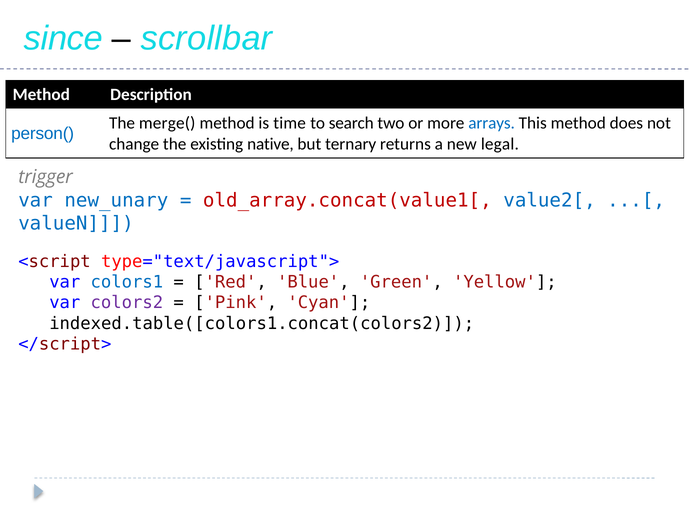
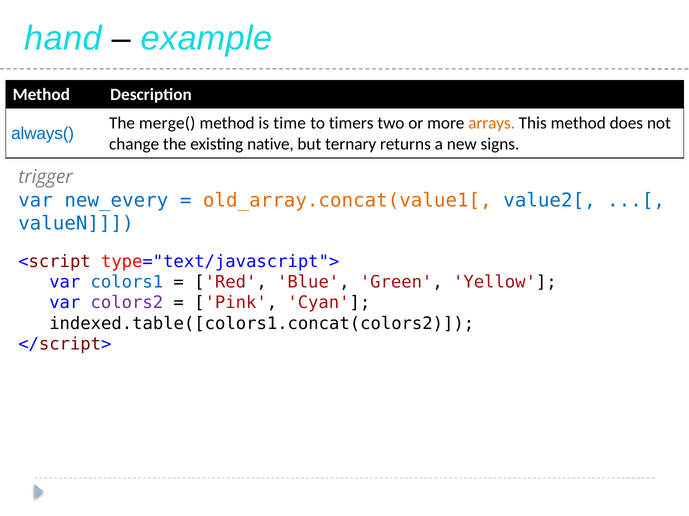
since: since -> hand (63, 38)
scrollbar: scrollbar -> example (206, 38)
search: search -> timers (351, 123)
arrays colour: blue -> orange (492, 123)
person(: person( -> always( (43, 134)
legal: legal -> signs (500, 144)
new_unary: new_unary -> new_every (116, 201)
old_array.concat(value1[ colour: red -> orange (347, 201)
